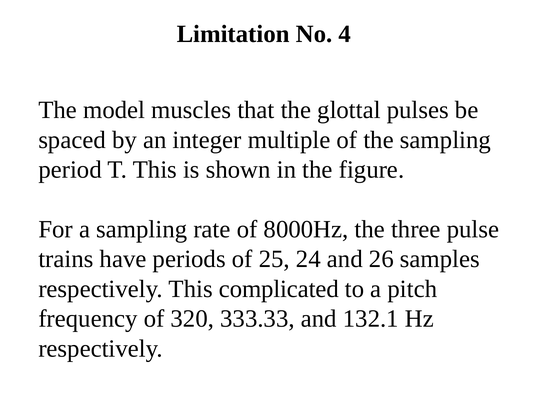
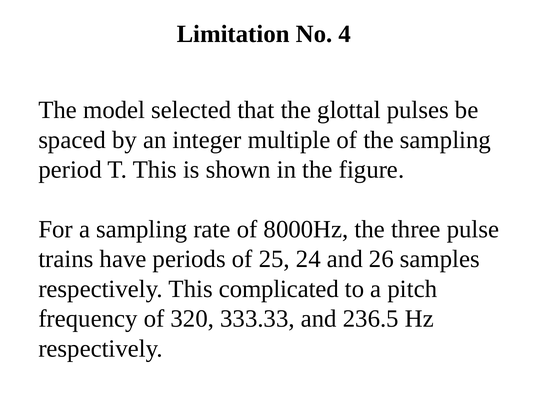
muscles: muscles -> selected (191, 110)
132.1: 132.1 -> 236.5 (371, 318)
